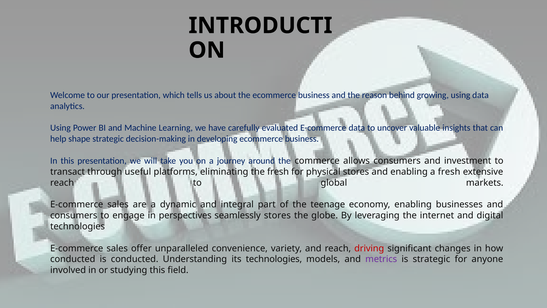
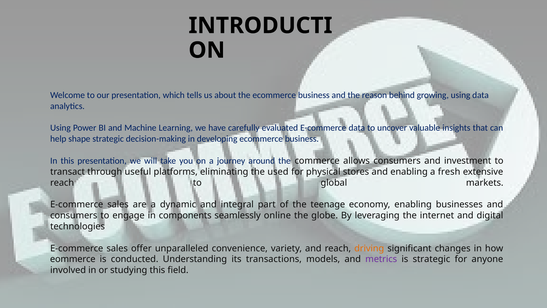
the fresh: fresh -> used (278, 172)
perspectives: perspectives -> components (185, 215)
seamlessly stores: stores -> online (277, 215)
driving colour: red -> orange (369, 248)
conducted: conducted -> eommerce (73, 259)
its technologies: technologies -> transactions (274, 259)
